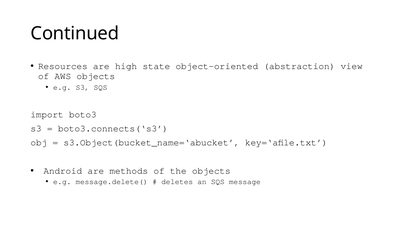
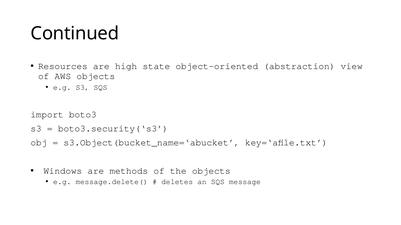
boto3.connects(‘s3: boto3.connects(‘s3 -> boto3.security(‘s3 (113, 129)
Android: Android -> Windows (63, 171)
